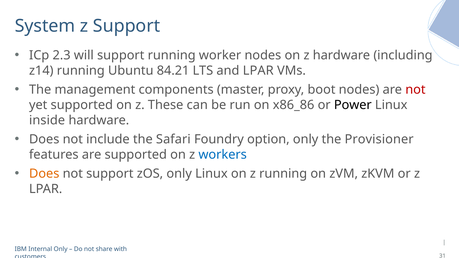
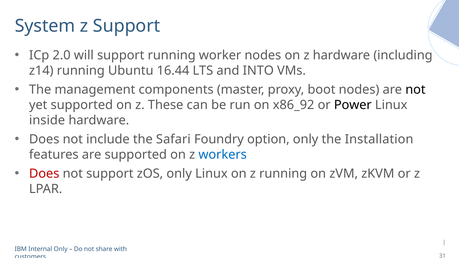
2.3: 2.3 -> 2.0 (62, 55)
84.21: 84.21 -> 16.44 (173, 71)
and LPAR: LPAR -> INTO (258, 71)
not colour: red -> black (415, 90)
x86_86: x86_86 -> x86_92 (294, 105)
Provisioner: Provisioner -> Installation (379, 139)
Does colour: orange -> red (44, 174)
